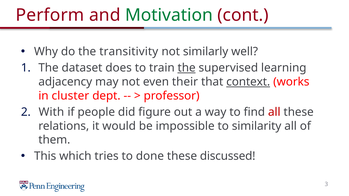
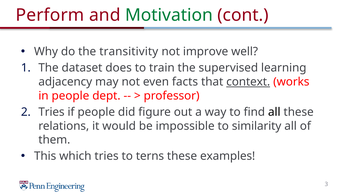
similarly: similarly -> improve (206, 52)
the underline: present -> none (187, 68)
their: their -> facts (185, 82)
in cluster: cluster -> people (70, 96)
With: With -> Tries (51, 112)
all colour: red -> black (274, 112)
done: done -> terns (150, 156)
discussed: discussed -> examples (228, 156)
